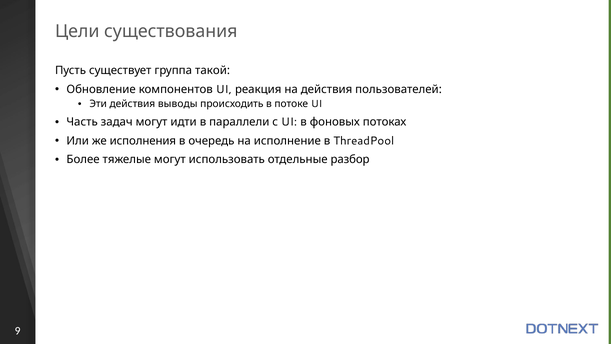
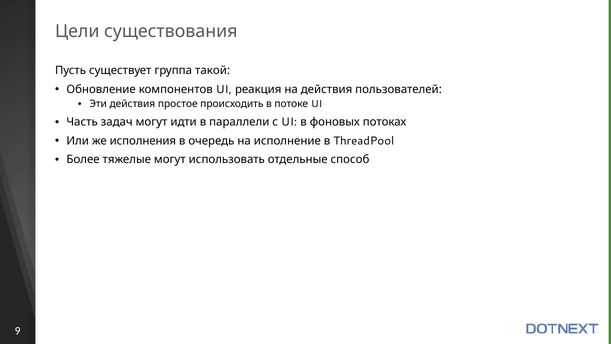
выводы: выводы -> простое (178, 104)
разбор: разбор -> способ (350, 160)
